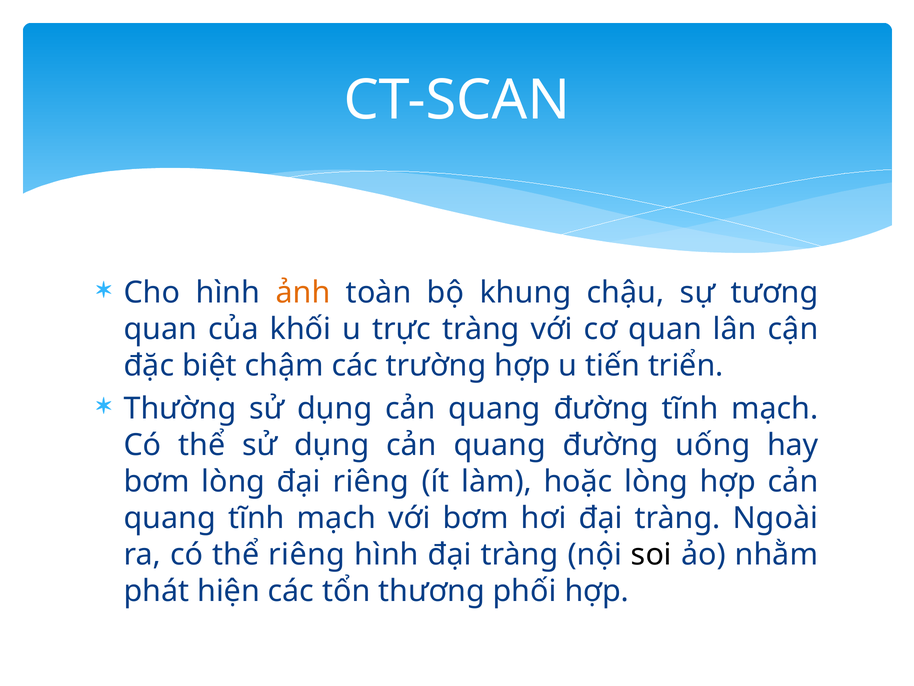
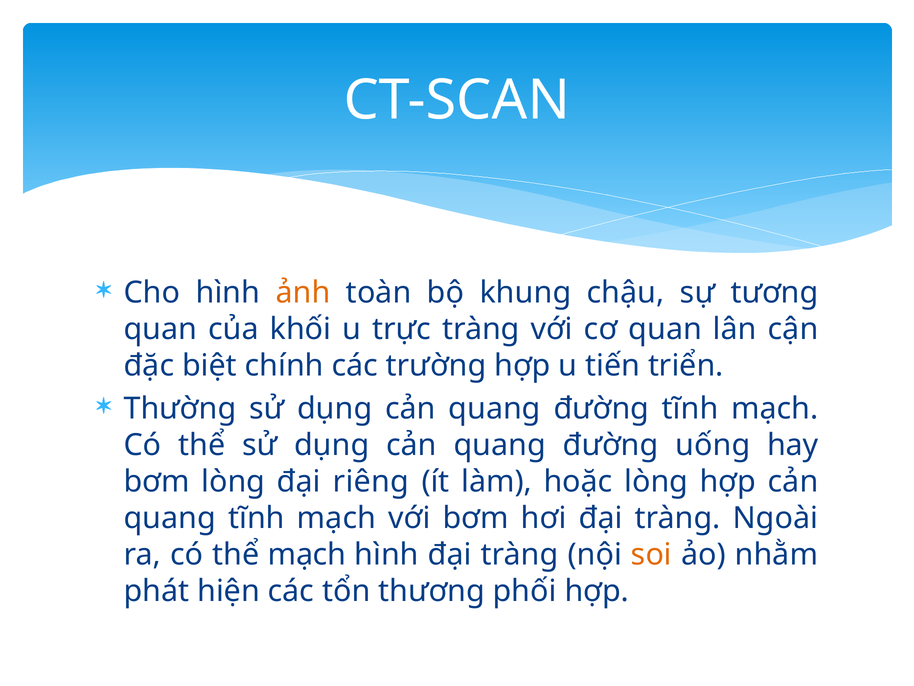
chậm: chậm -> chính (284, 366)
thể riêng: riêng -> mạch (307, 554)
soi colour: black -> orange (651, 554)
